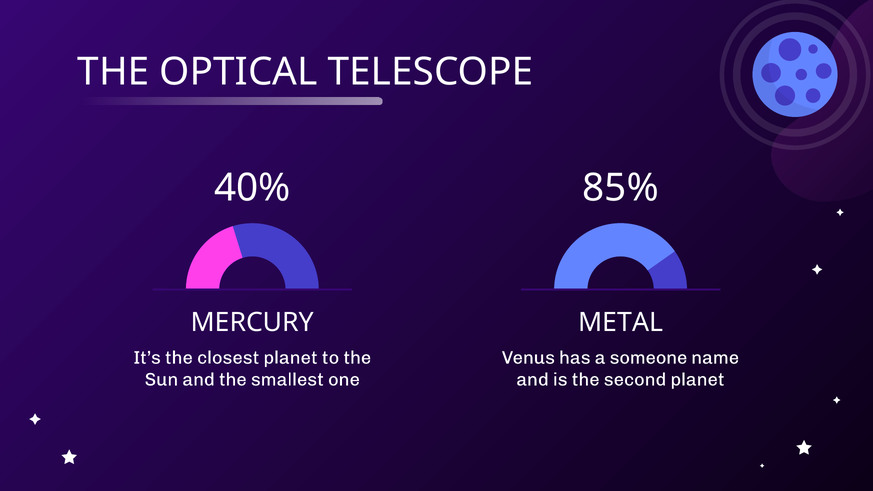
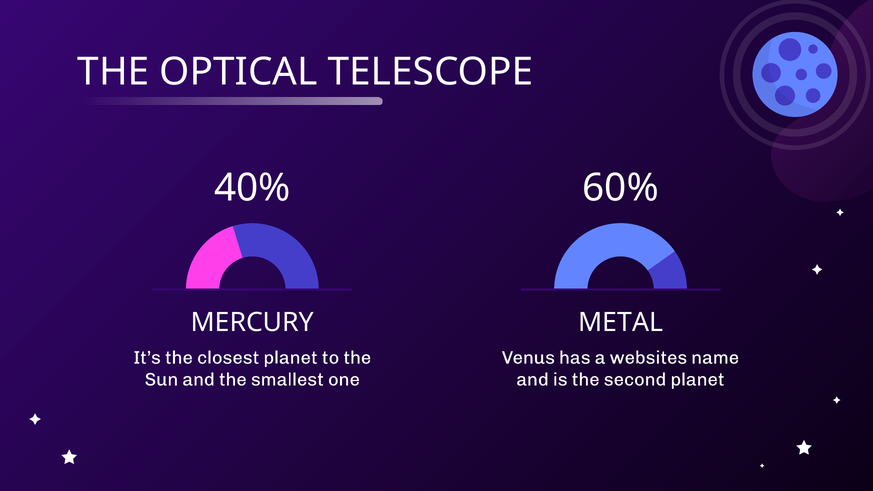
85%: 85% -> 60% (621, 188)
someone: someone -> websites (648, 358)
